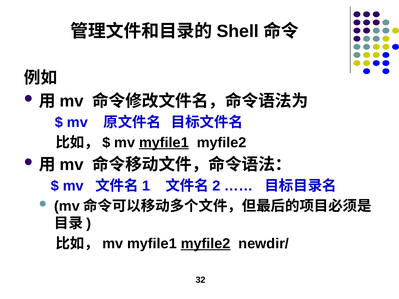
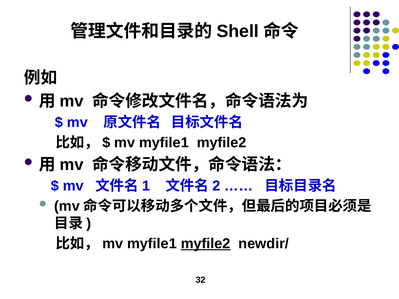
myfile1 underline: present -> none (164, 143)
